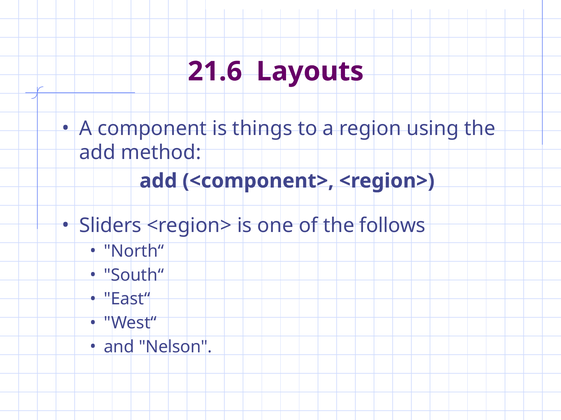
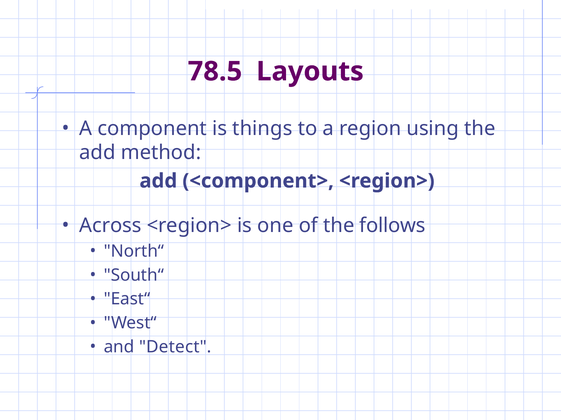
21.6: 21.6 -> 78.5 (215, 72)
Sliders: Sliders -> Across (110, 226)
Nelson: Nelson -> Detect (175, 347)
